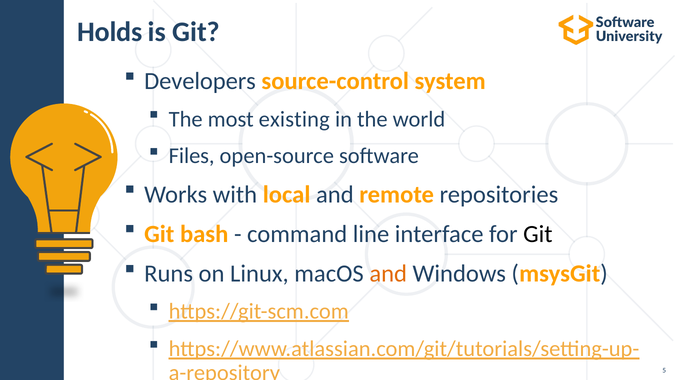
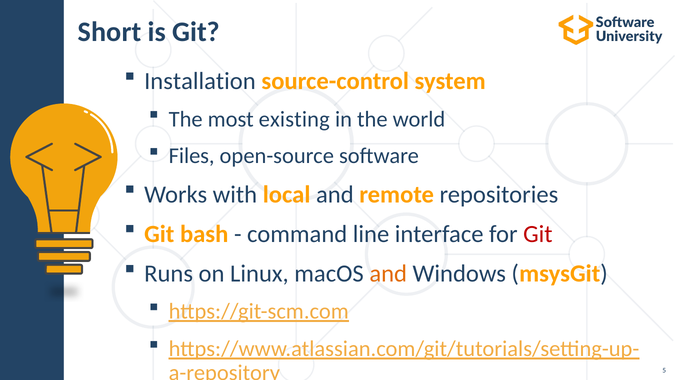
Holds: Holds -> Short (110, 32)
Developers: Developers -> Installation (200, 81)
Git colour: black -> red (538, 234)
